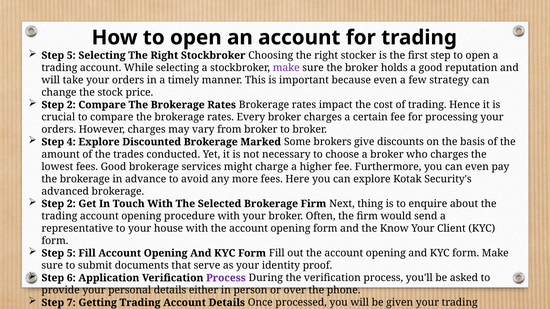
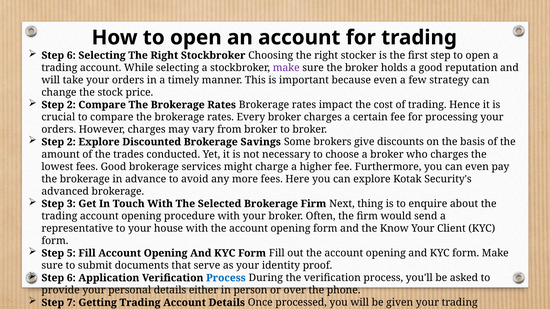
5: 5 -> 6 (71, 55)
4: 4 -> 2 (71, 142)
Marked: Marked -> Savings (261, 142)
2: 2 -> 3 (71, 204)
Process colour: purple -> blue (226, 278)
